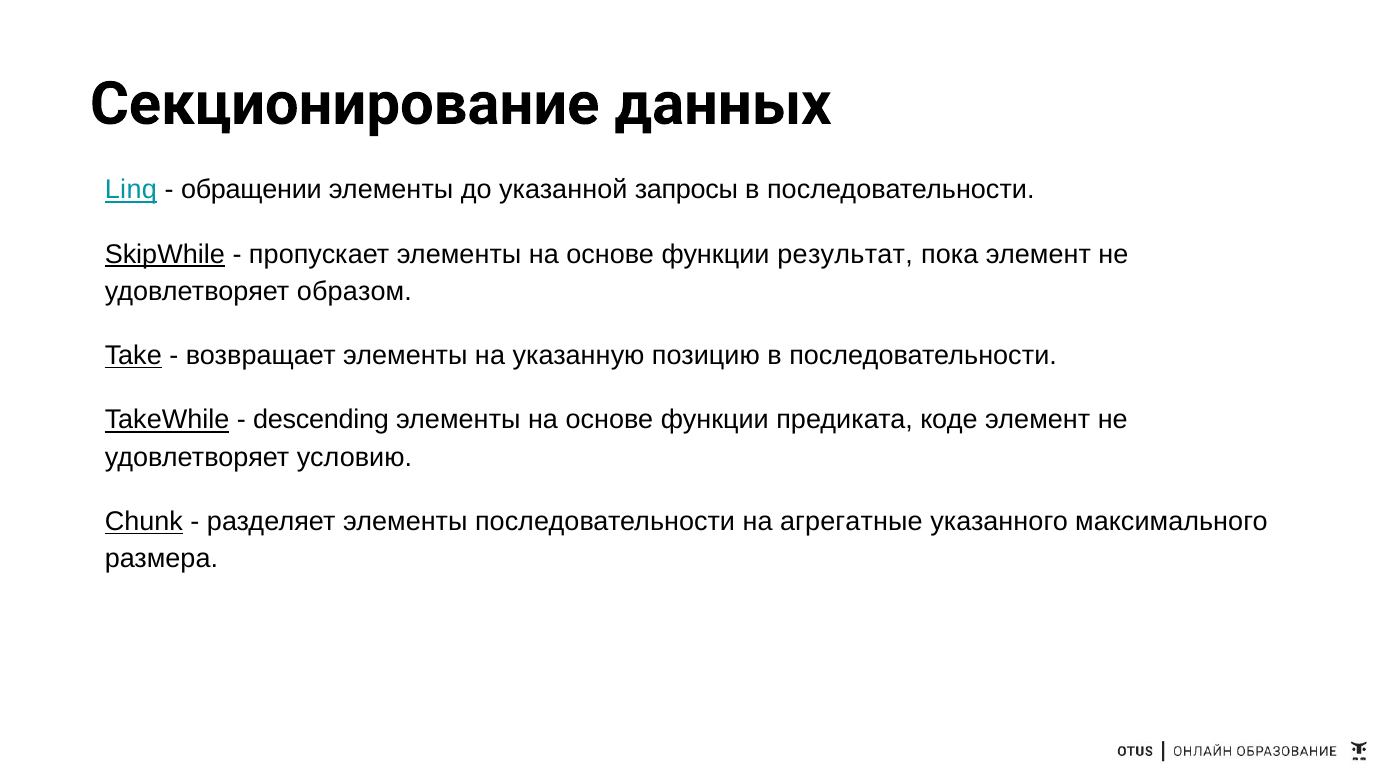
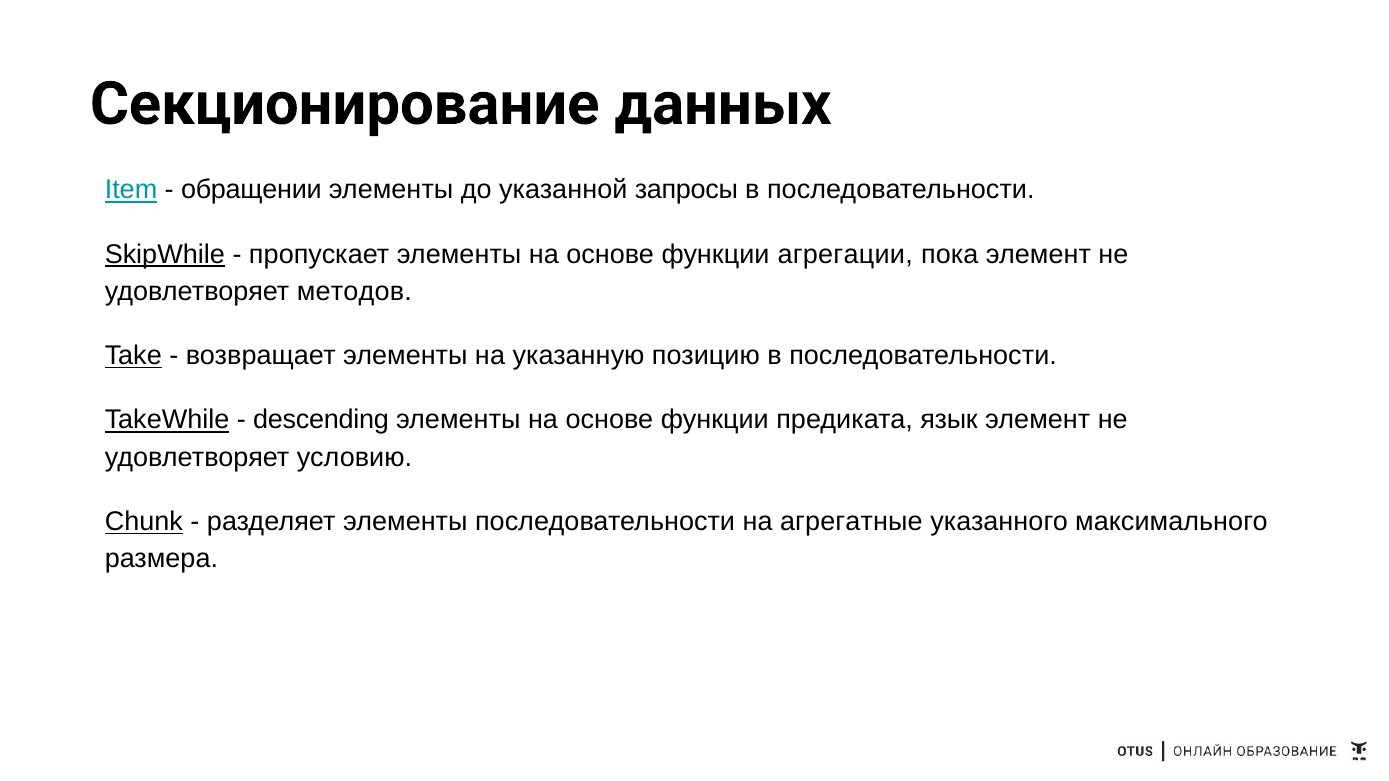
Linq: Linq -> Item (131, 190)
результат: результат -> агрегации (845, 254)
образом: образом -> методов (354, 292)
коде: коде -> язык (949, 420)
